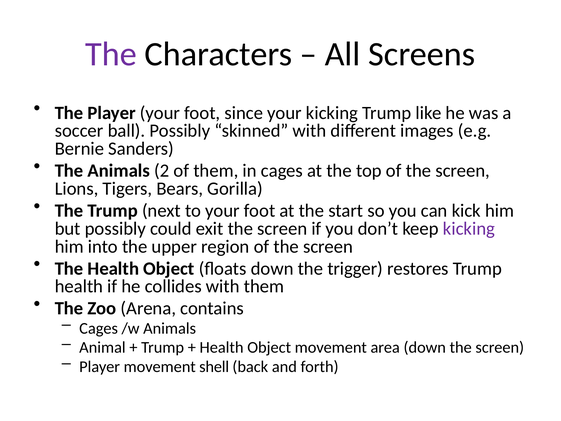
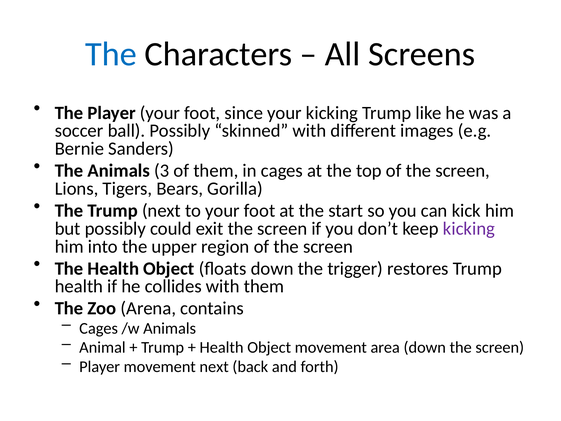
The colour: purple -> blue (111, 54)
2: 2 -> 3 (162, 171)
movement shell: shell -> next (214, 367)
